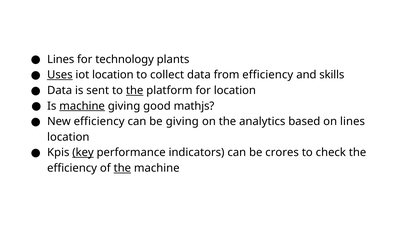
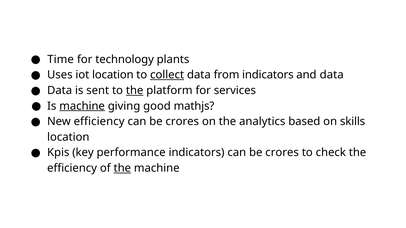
Lines: Lines -> Time (61, 59)
Uses underline: present -> none (60, 75)
collect underline: none -> present (167, 75)
from efficiency: efficiency -> indicators (268, 75)
and skills: skills -> data (332, 75)
for location: location -> services (235, 91)
giving: giving -> crores (182, 122)
on lines: lines -> skills (353, 122)
key underline: present -> none (83, 153)
